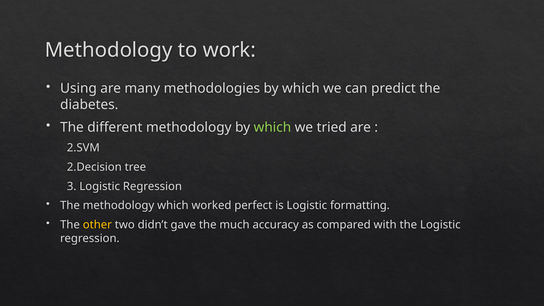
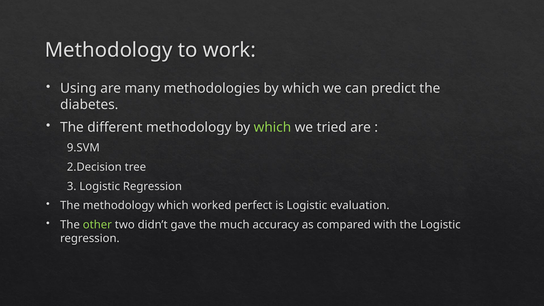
2.SVM: 2.SVM -> 9.SVM (83, 148)
formatting: formatting -> evaluation (360, 206)
other colour: yellow -> light green (97, 225)
